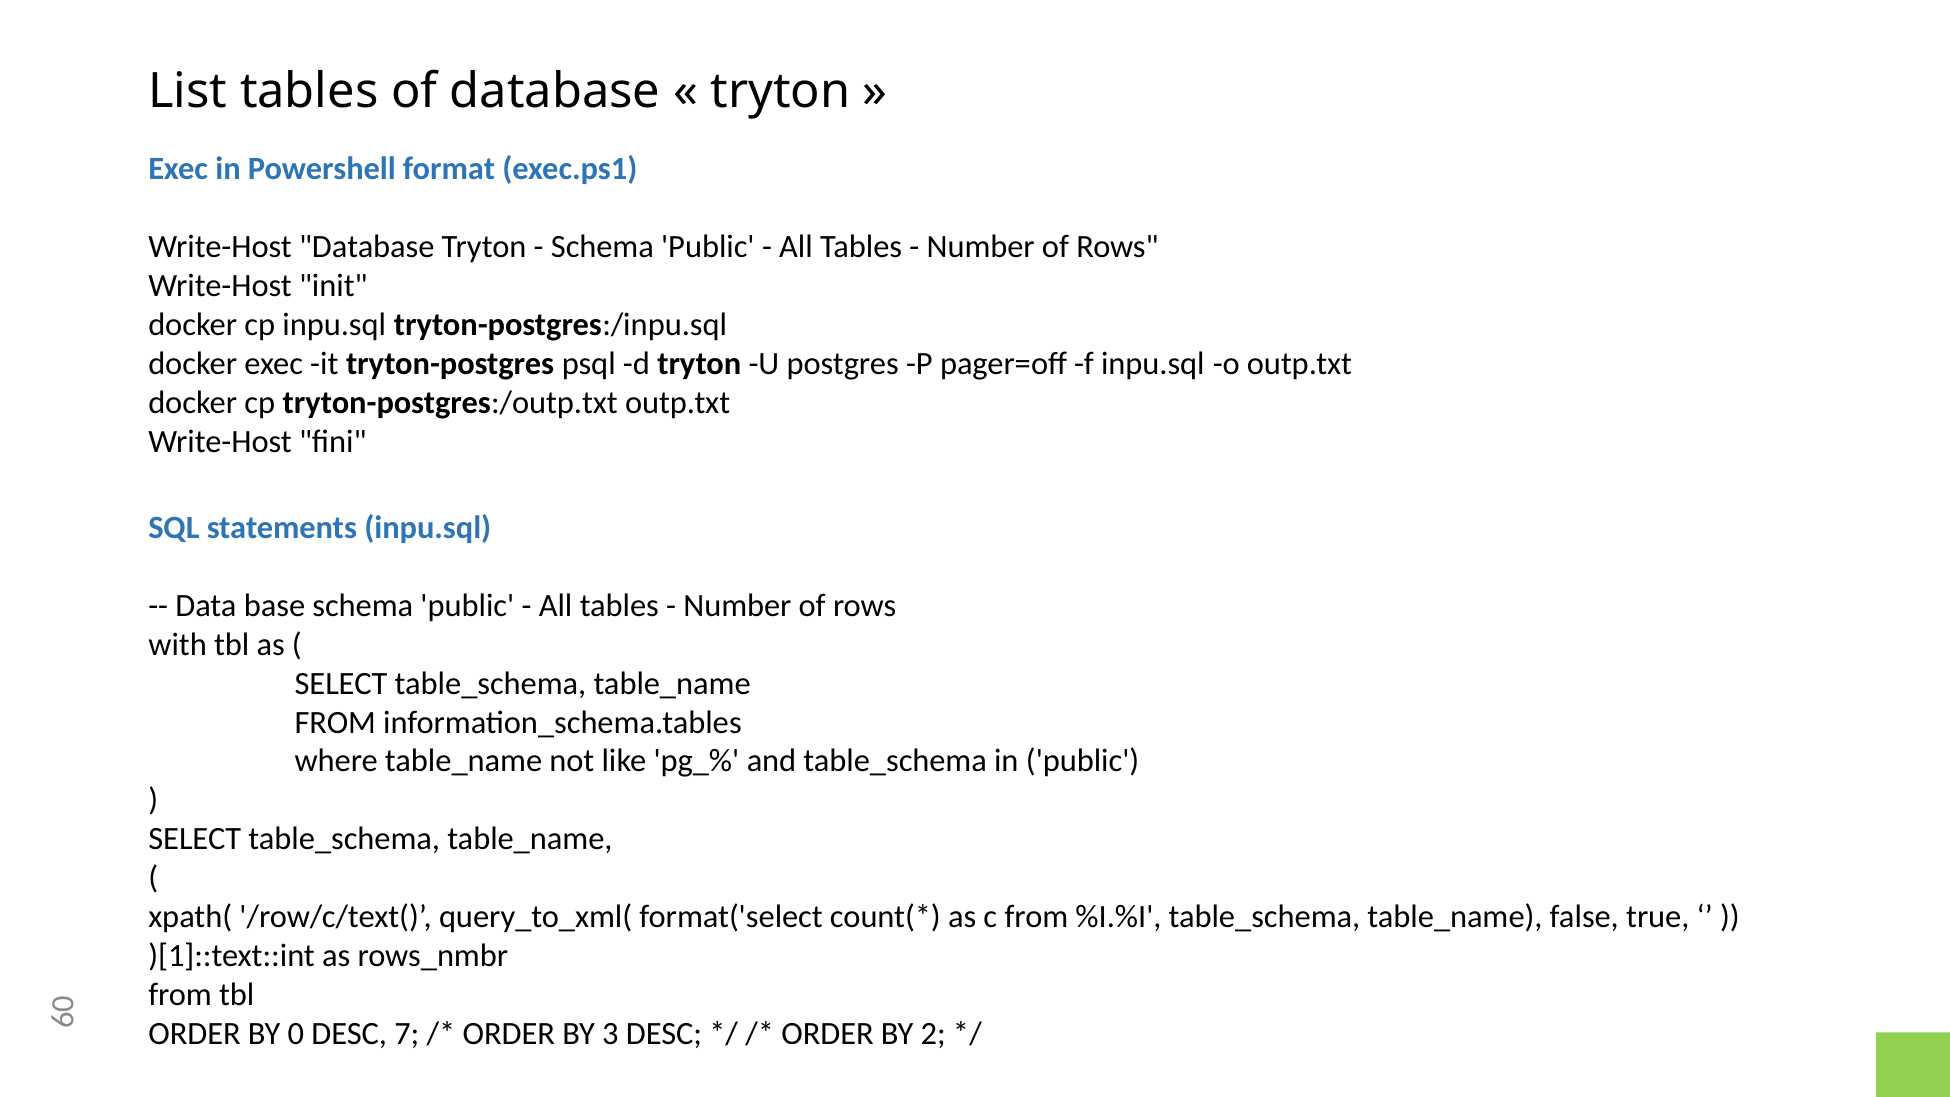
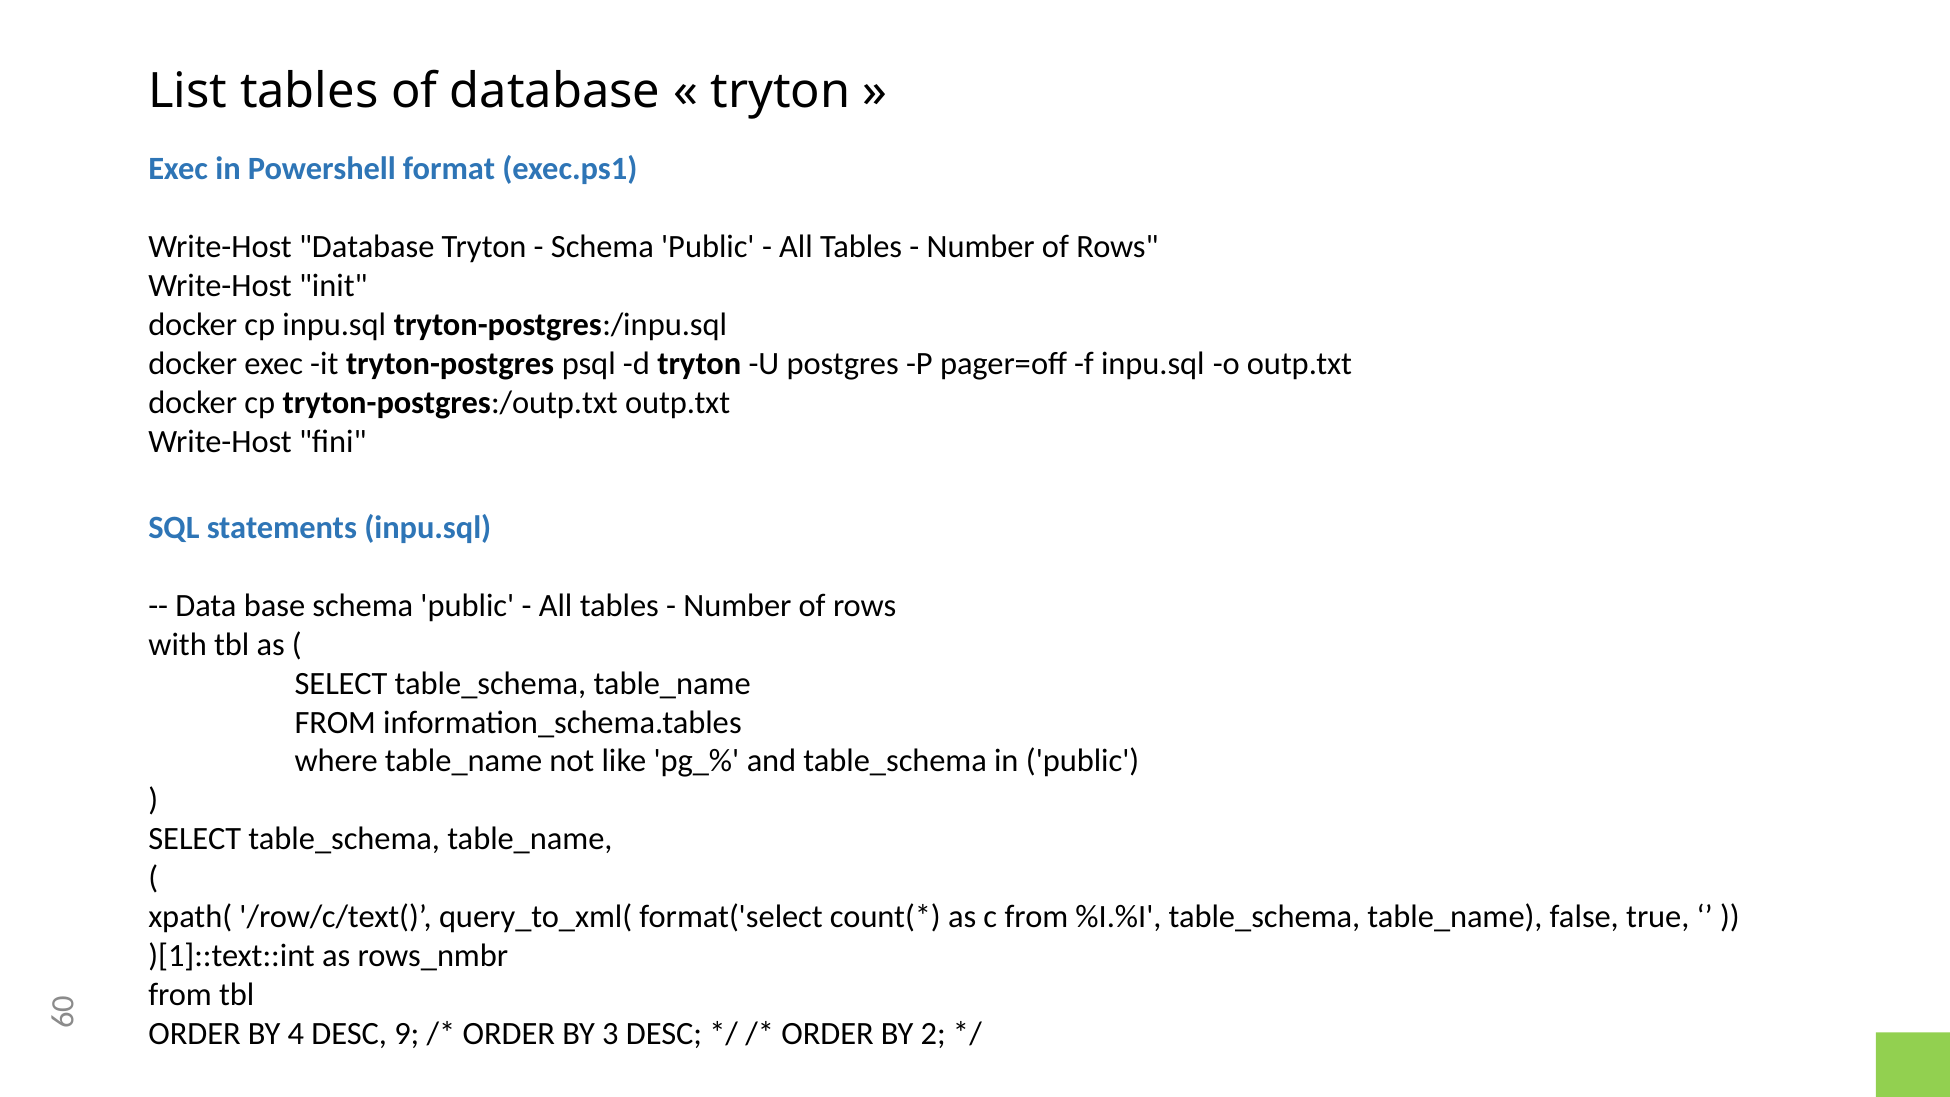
BY 0: 0 -> 4 (296, 1034)
7: 7 -> 9 (407, 1034)
